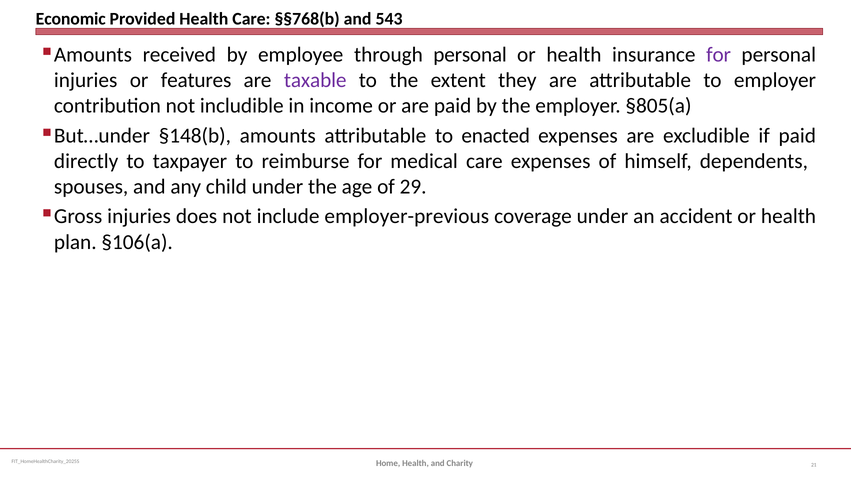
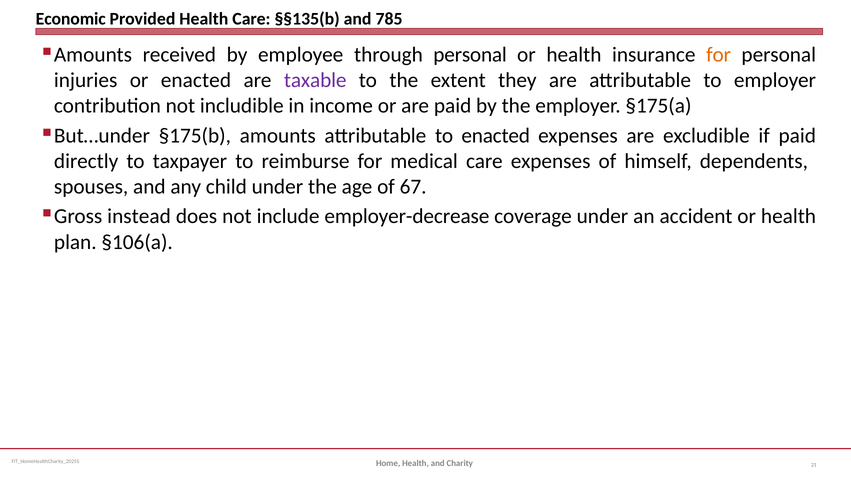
§§768(b: §§768(b -> §§135(b (307, 19)
543: 543 -> 785 (389, 19)
for colour: purple -> orange (719, 55)
or features: features -> enacted (196, 80)
§805(a: §805(a -> §175(a (658, 106)
§148(b: §148(b -> §175(b (195, 135)
29: 29 -> 67 (413, 187)
injuries: injuries -> instead (139, 216)
employer-previous: employer-previous -> employer-decrease (407, 216)
